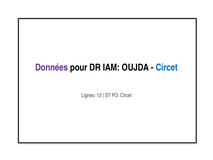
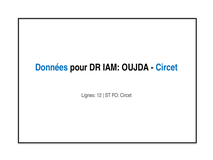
Données colour: purple -> blue (52, 67)
